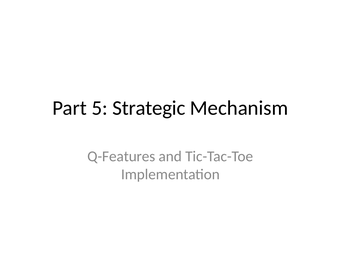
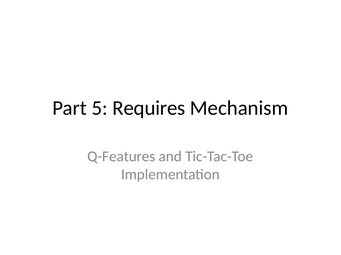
Strategic: Strategic -> Requires (149, 108)
